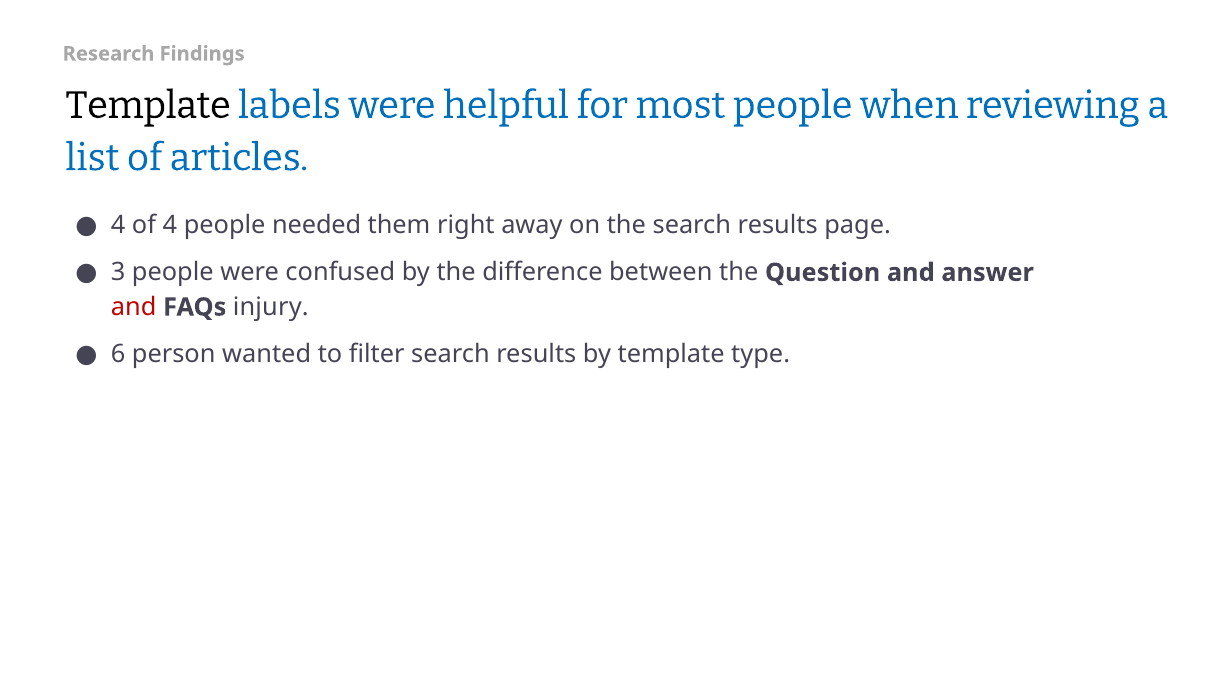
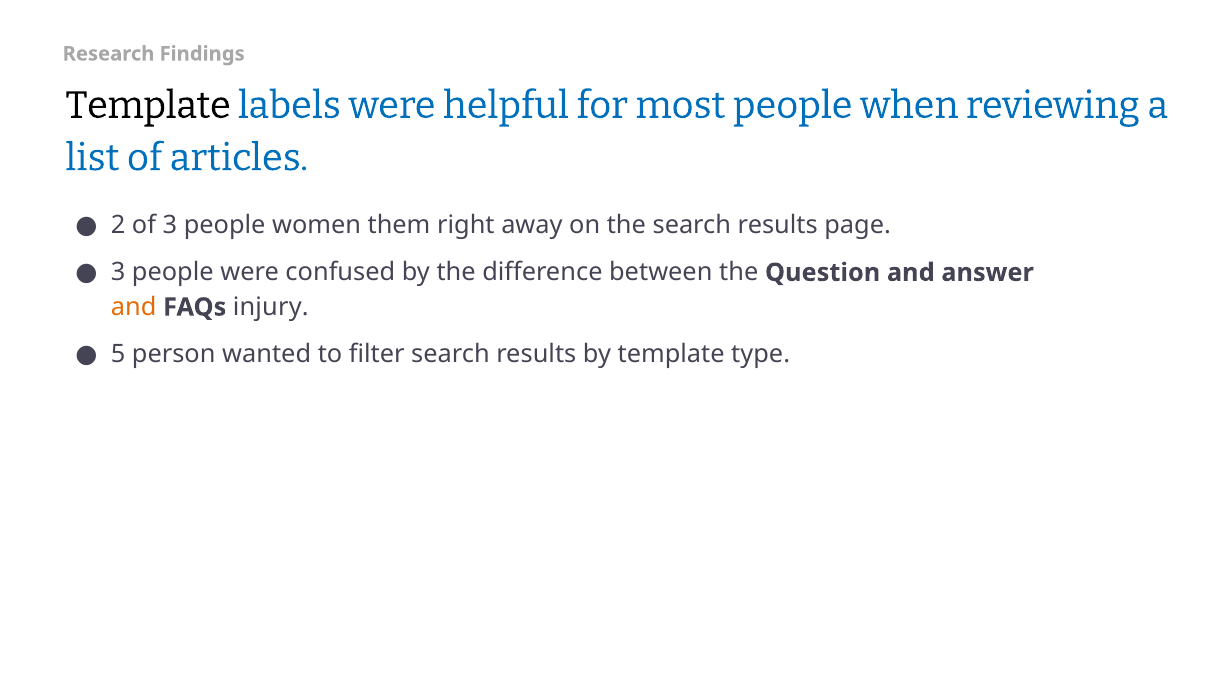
4: 4 -> 2 (118, 225)
of 4: 4 -> 3 (170, 225)
needed: needed -> women (317, 225)
and colour: red -> orange (134, 307)
6: 6 -> 5 (118, 355)
